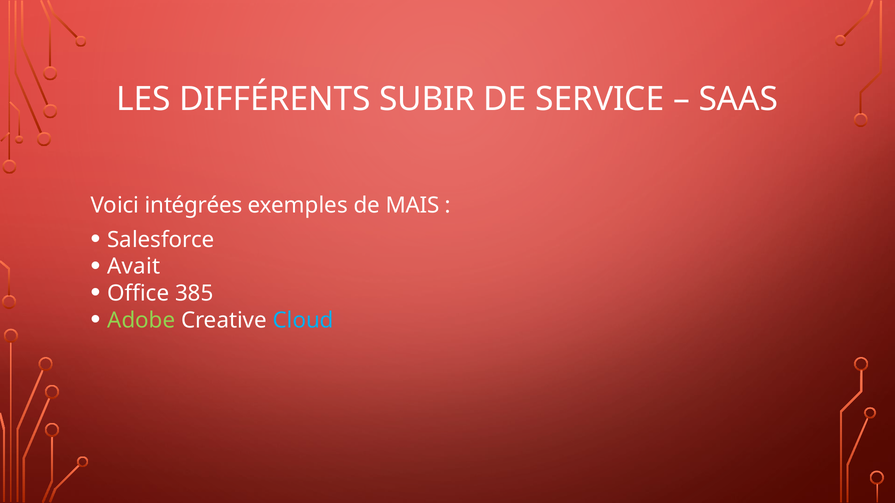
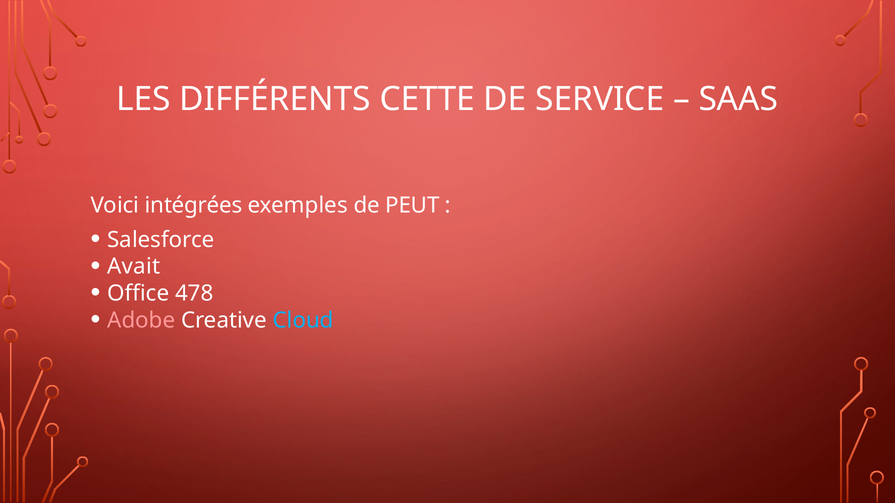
SUBIR: SUBIR -> CETTE (427, 99)
MAIS: MAIS -> PEUT (412, 206)
385: 385 -> 478 (194, 294)
Adobe colour: light green -> pink (141, 320)
